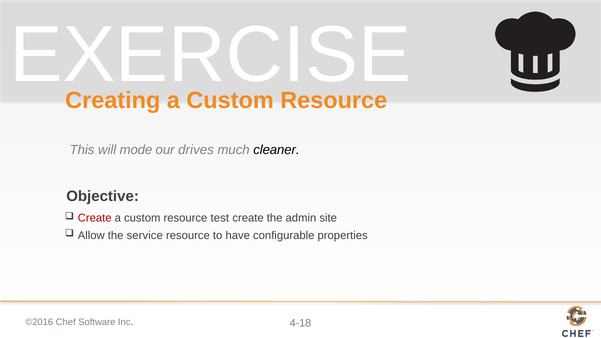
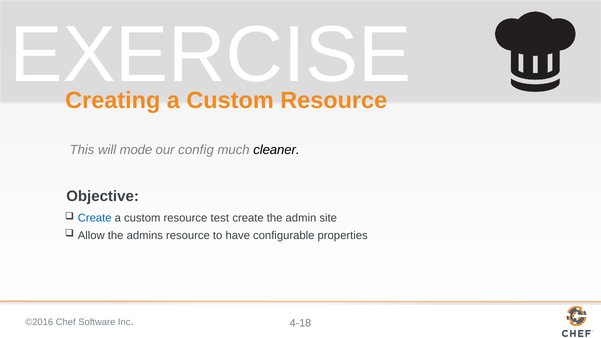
drives: drives -> config (196, 150)
Create colour: red -> blue (95, 218)
service: service -> admins (145, 235)
